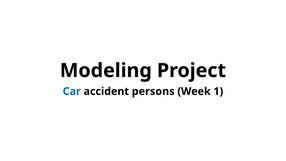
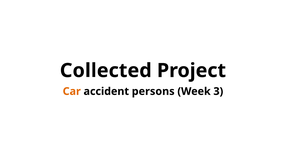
Modeling: Modeling -> Collected (106, 71)
Car colour: blue -> orange (72, 91)
1: 1 -> 3 (218, 91)
